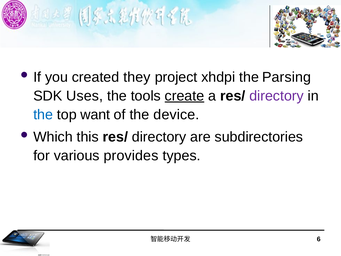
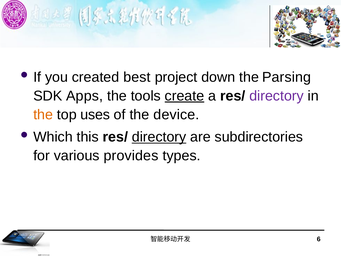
they: they -> best (137, 77)
xhdpi: xhdpi -> down (218, 77)
Uses: Uses -> Apps (85, 96)
the colour: blue -> orange (43, 115)
want: want -> uses (95, 115)
directory underline: none -> present (159, 137)
